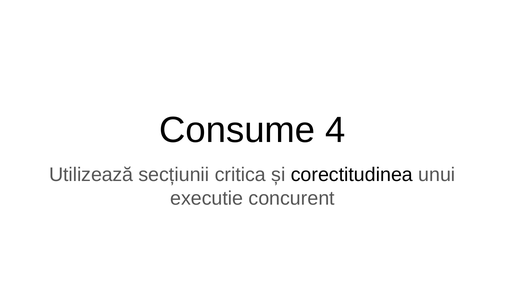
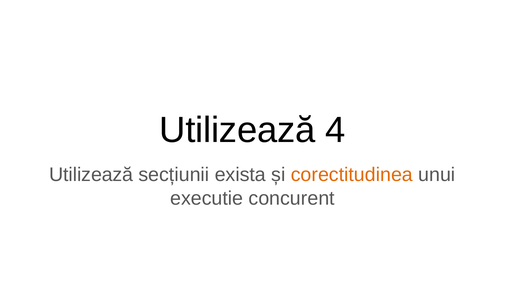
Consume: Consume -> Utilizează (237, 130)
critica: critica -> exista (240, 175)
corectitudinea colour: black -> orange (352, 175)
